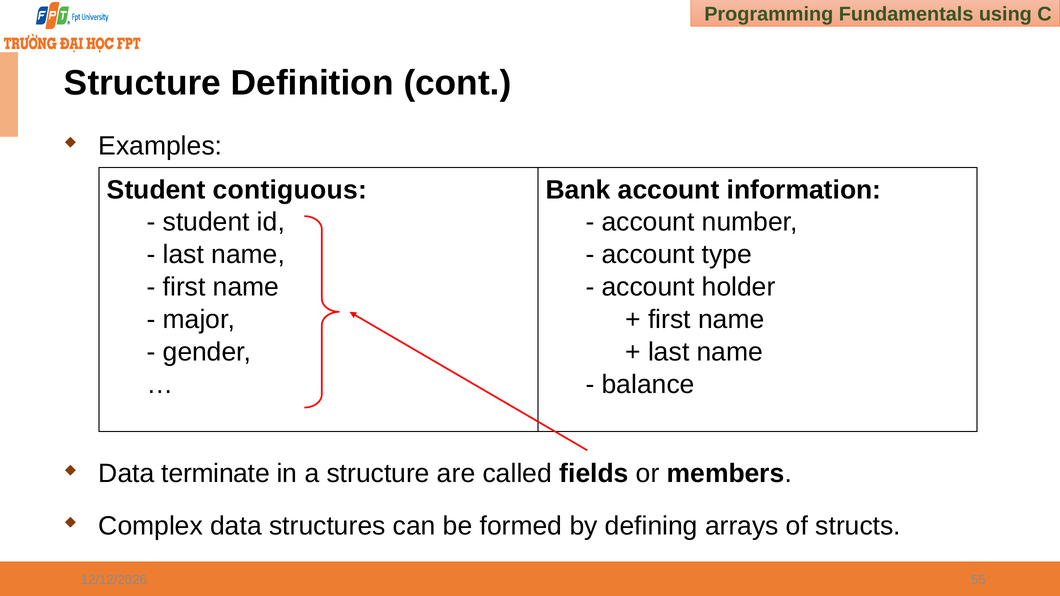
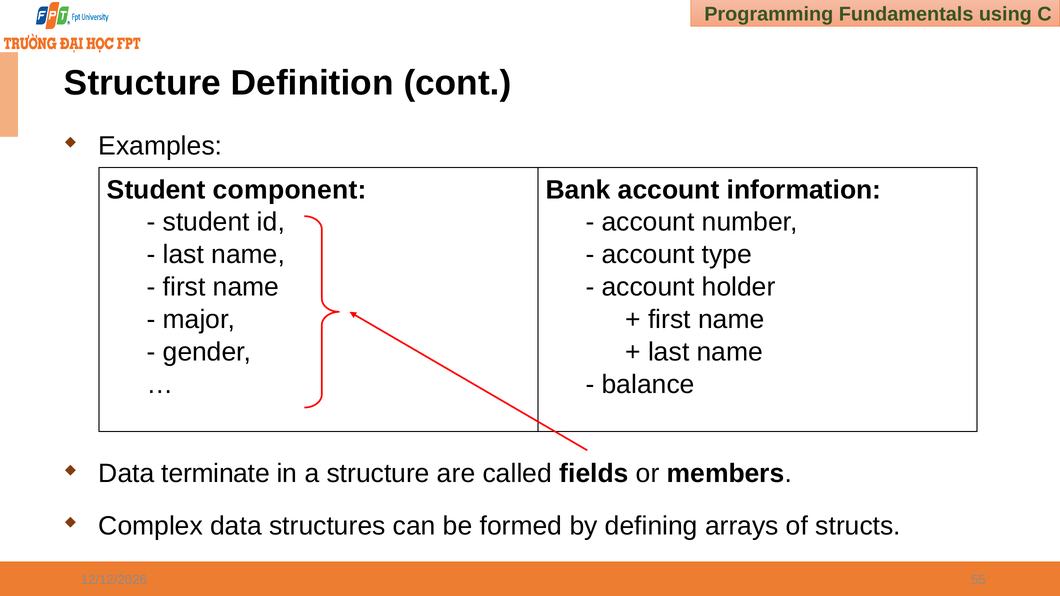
contiguous: contiguous -> component (290, 190)
